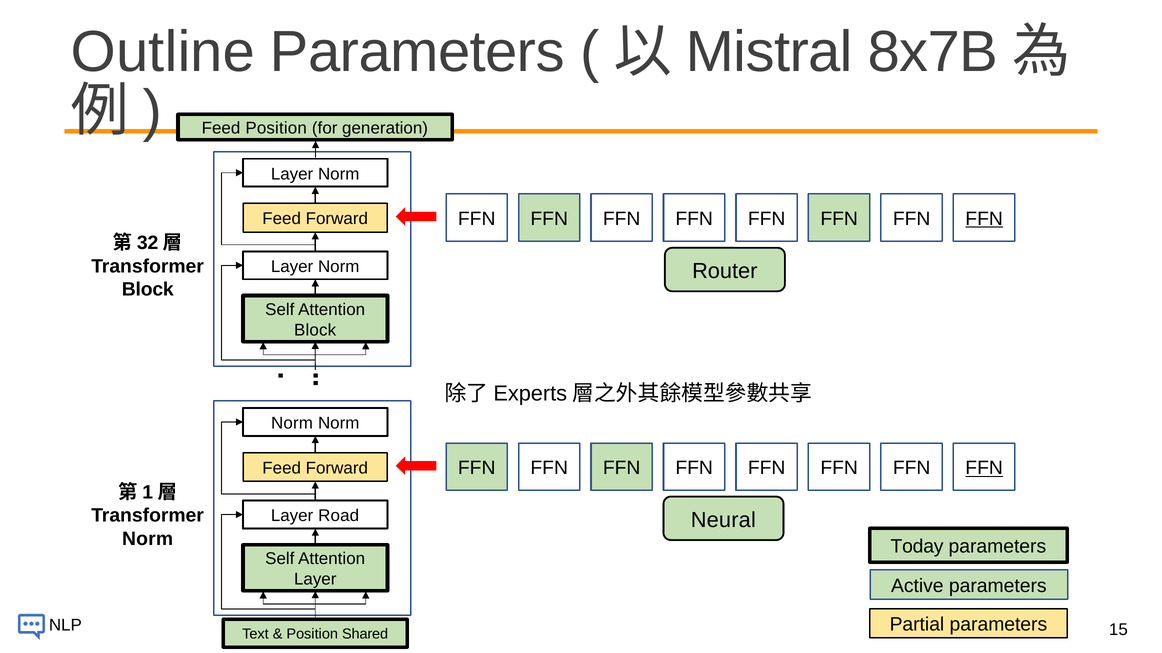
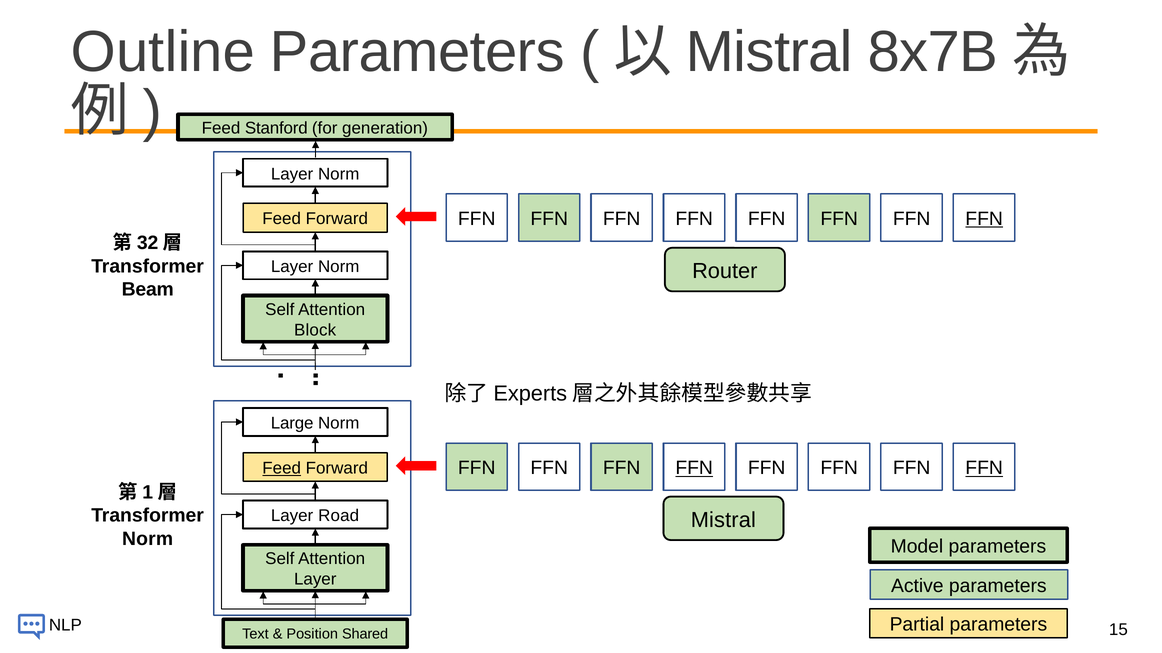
Feed Position: Position -> Stanford (276, 128)
Block: Block -> Beam (148, 290)
Norm: Norm -> Large (292, 424)
FFN underline: none -> present (694, 468)
Feed underline: none -> present (282, 469)
Neural: Neural -> Mistral (723, 520)
Today: Today -> Model (917, 547)
